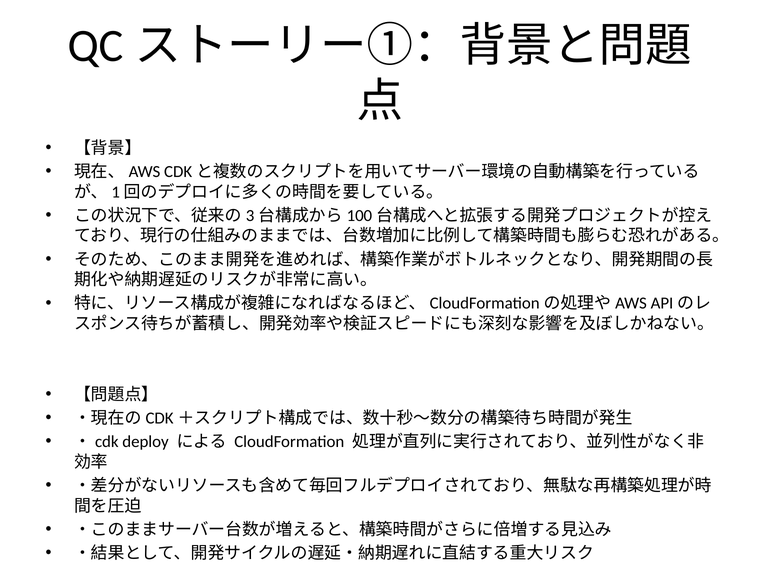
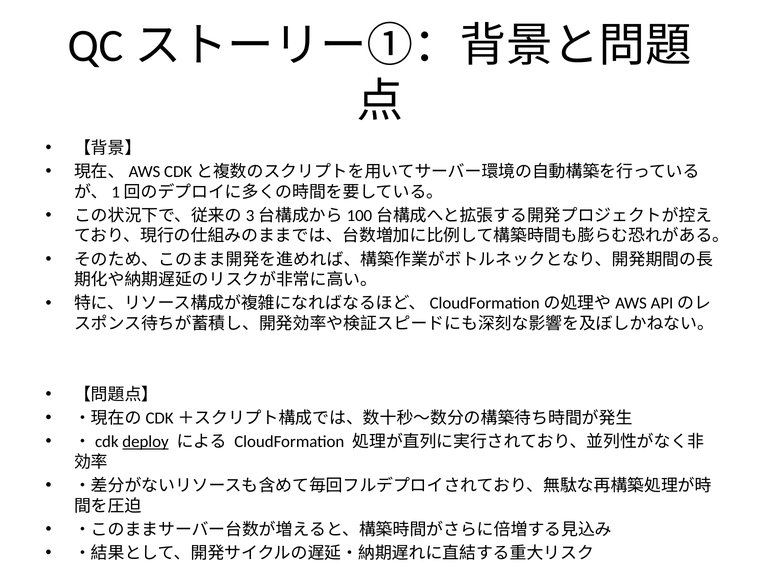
deploy underline: none -> present (145, 442)
